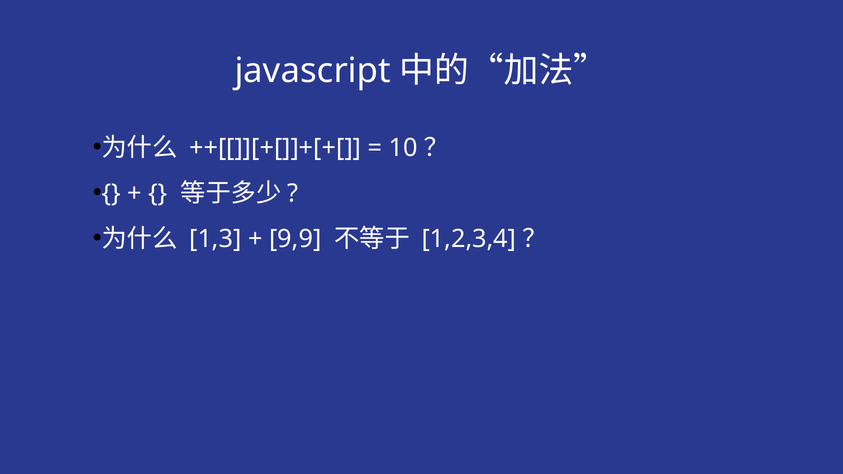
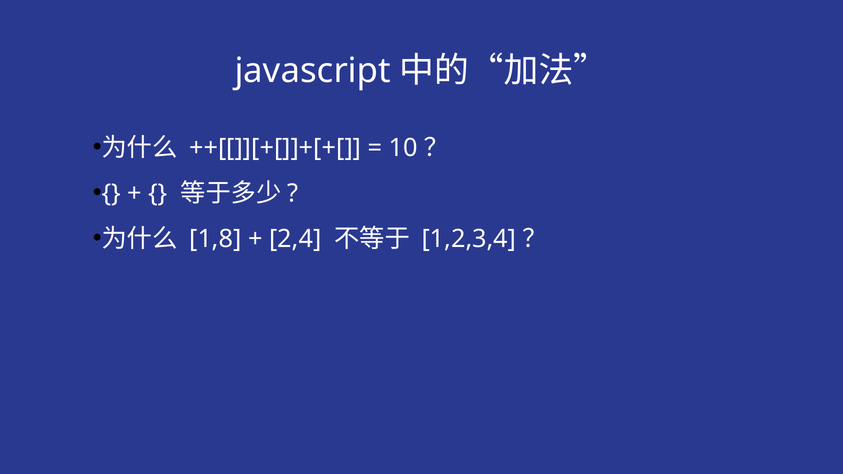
1,3: 1,3 -> 1,8 (215, 239)
9,9: 9,9 -> 2,4 (295, 239)
